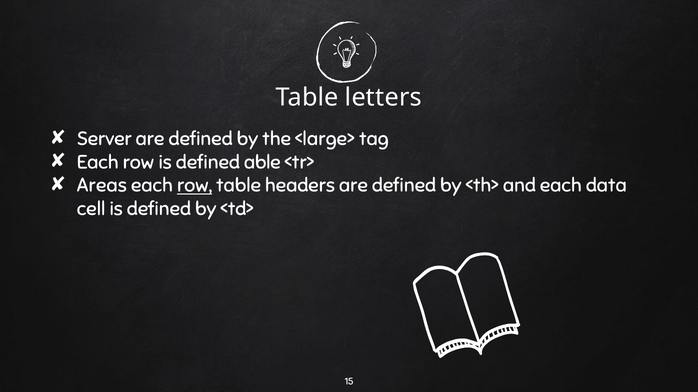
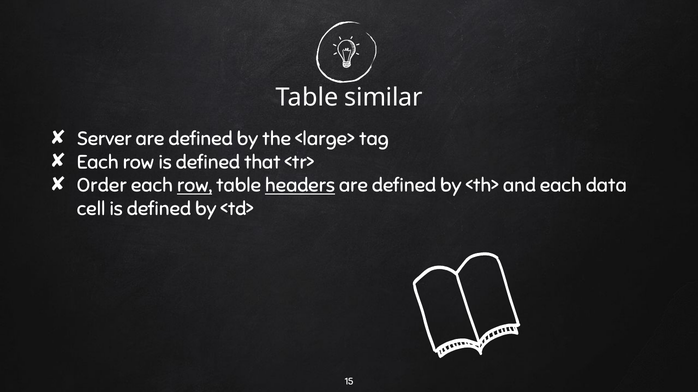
letters: letters -> similar (384, 98)
able: able -> that (262, 163)
Areas: Areas -> Order (102, 186)
headers underline: none -> present (300, 186)
